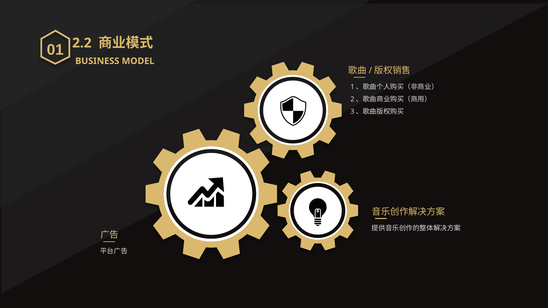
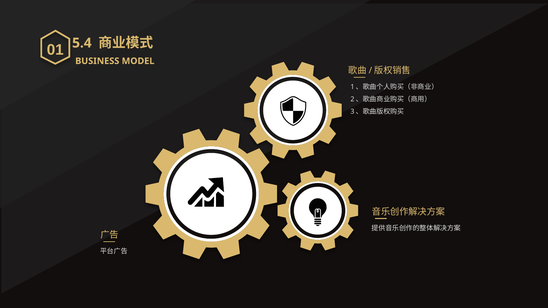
2.2: 2.2 -> 5.4 (82, 43)
